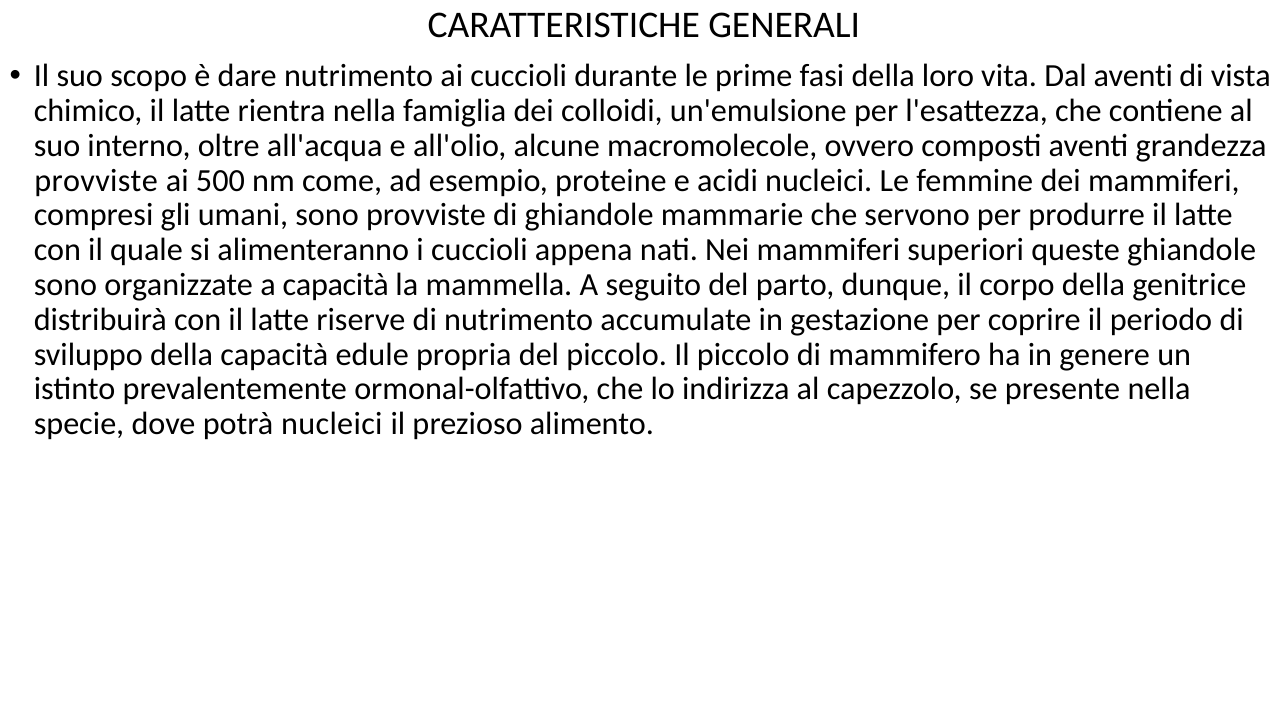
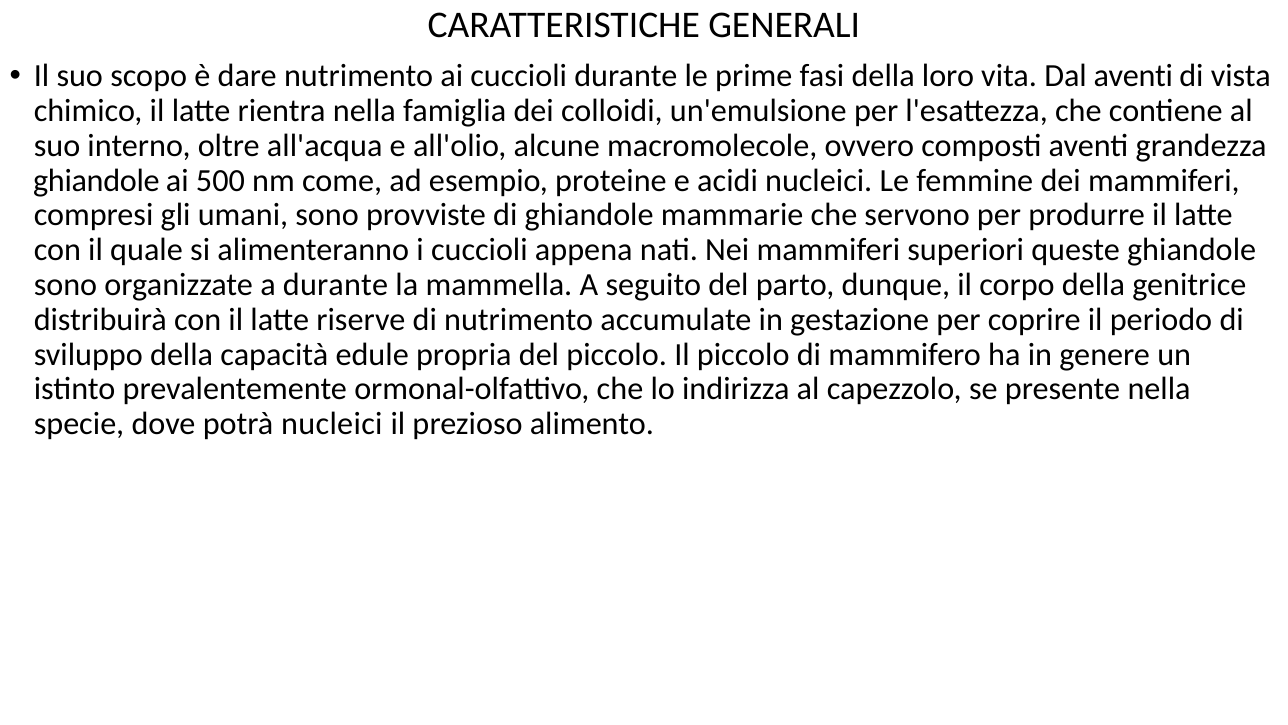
provviste: provviste -> ghiandole (96, 180)
a capacità: capacità -> durante (336, 285)
